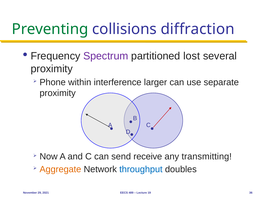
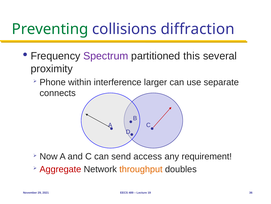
lost: lost -> this (192, 56)
proximity: proximity -> connects (58, 93)
receive: receive -> access (148, 156)
transmitting: transmitting -> requirement (207, 156)
Aggregate colour: orange -> red (60, 169)
throughput colour: blue -> orange (141, 169)
